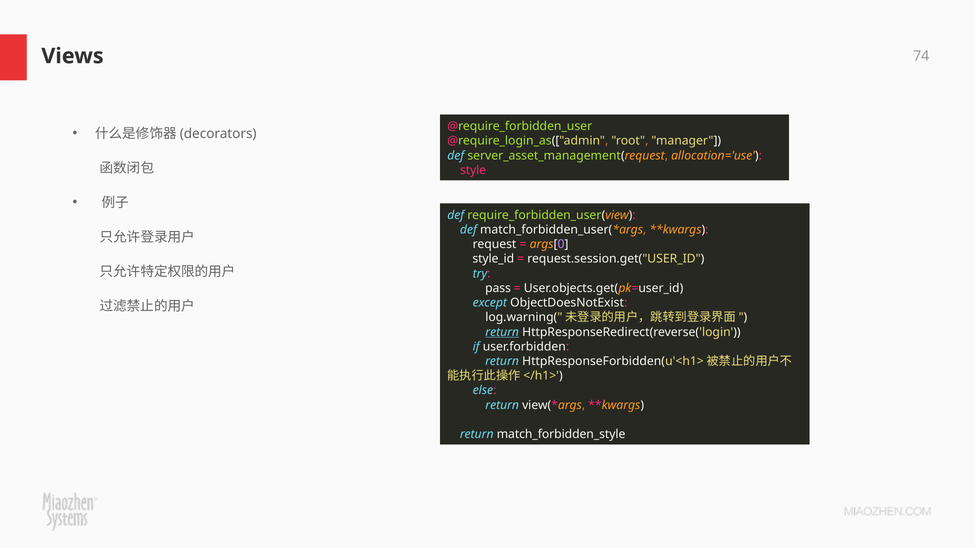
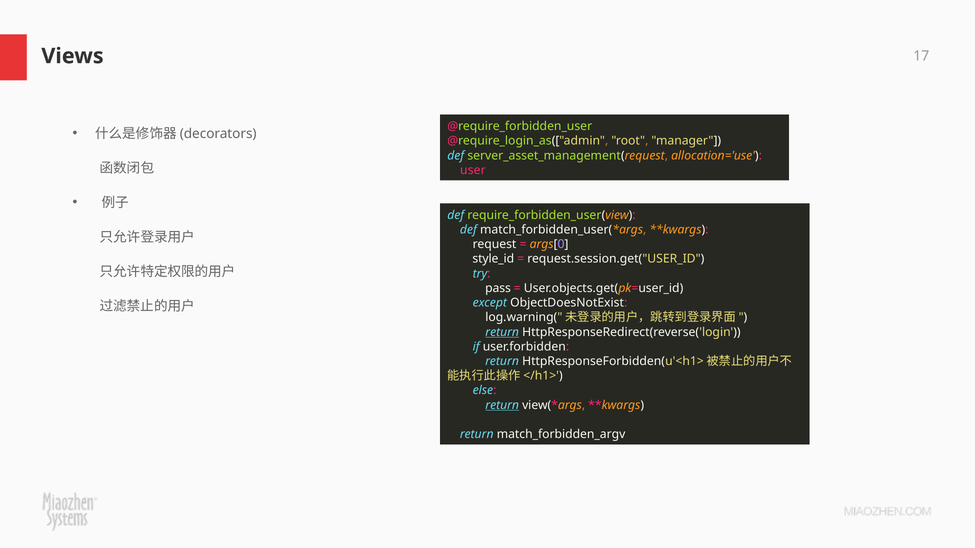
74: 74 -> 17 (921, 56)
style: style -> user (473, 170)
return underline: none -> present (502, 405)
match_forbidden_style: match_forbidden_style -> match_forbidden_argv (561, 435)
